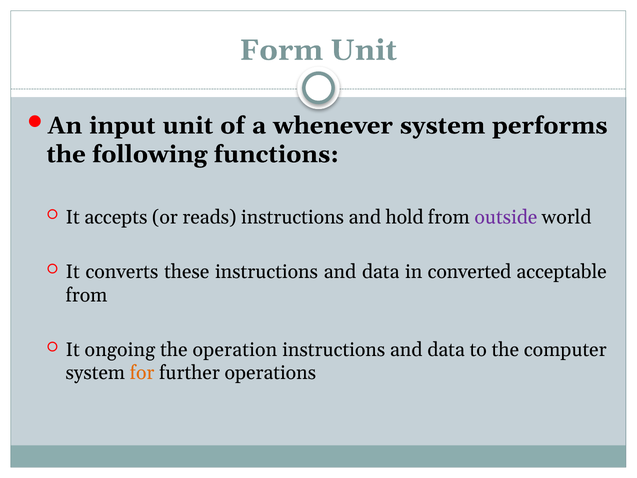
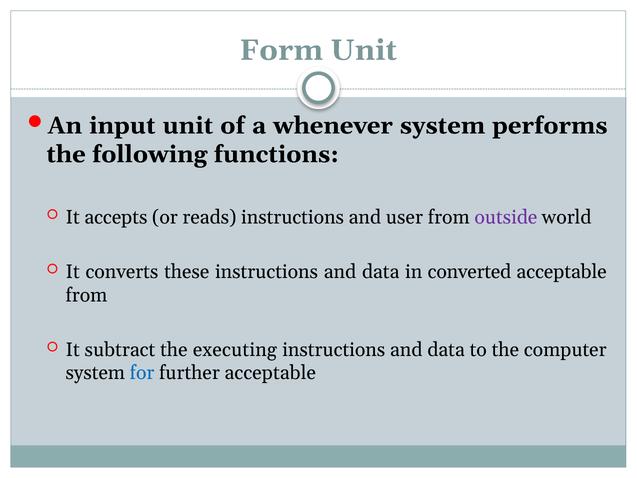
hold: hold -> user (404, 217)
ongoing: ongoing -> subtract (120, 349)
operation: operation -> executing (235, 349)
for colour: orange -> blue (142, 373)
further operations: operations -> acceptable (270, 373)
